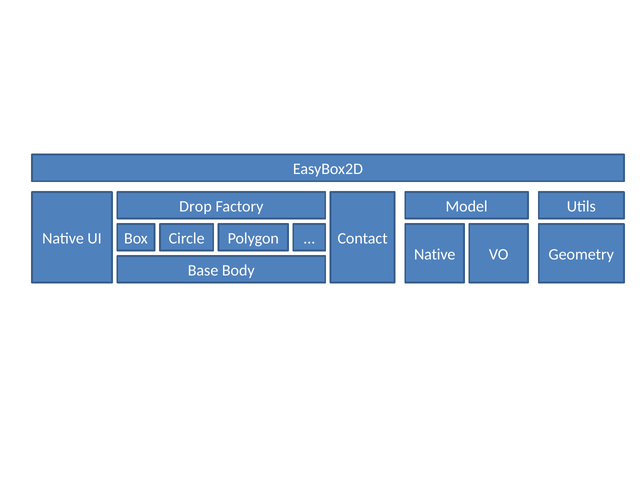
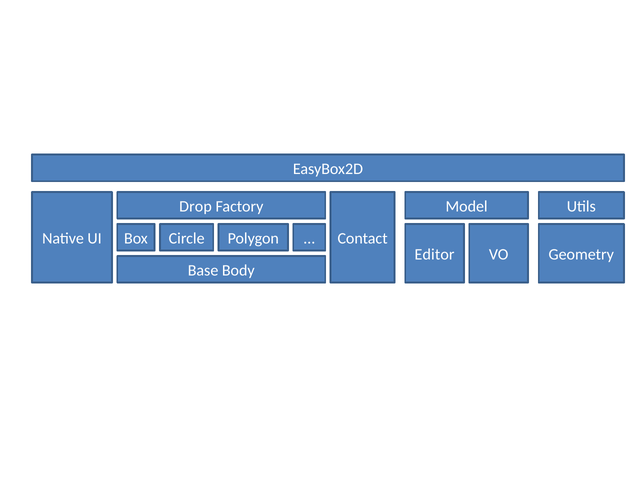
Native: Native -> Editor (435, 254)
